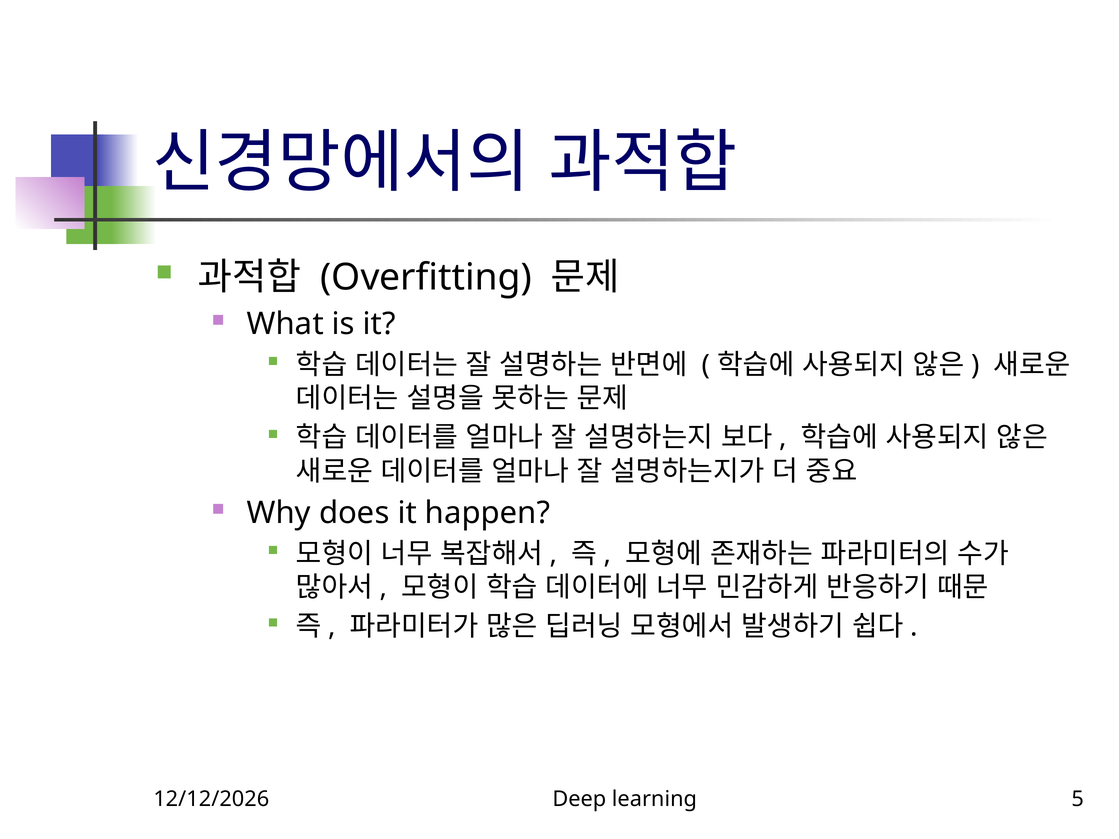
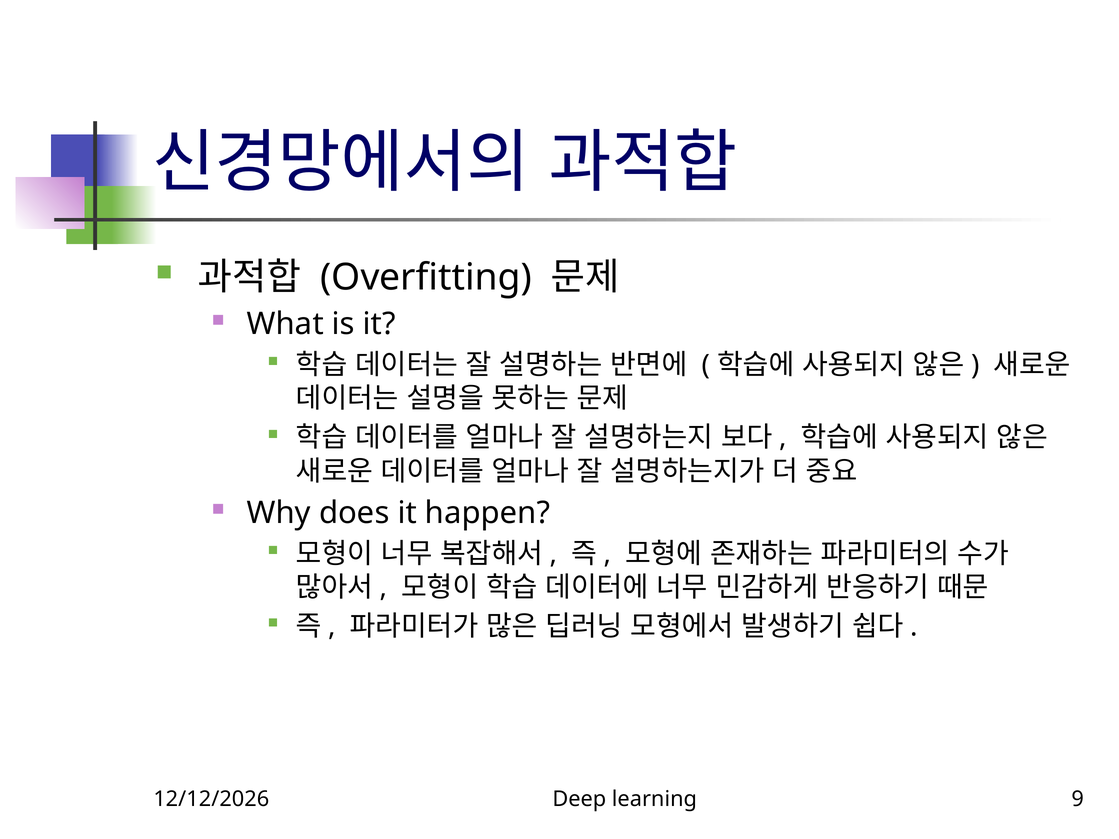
5: 5 -> 9 (1078, 799)
